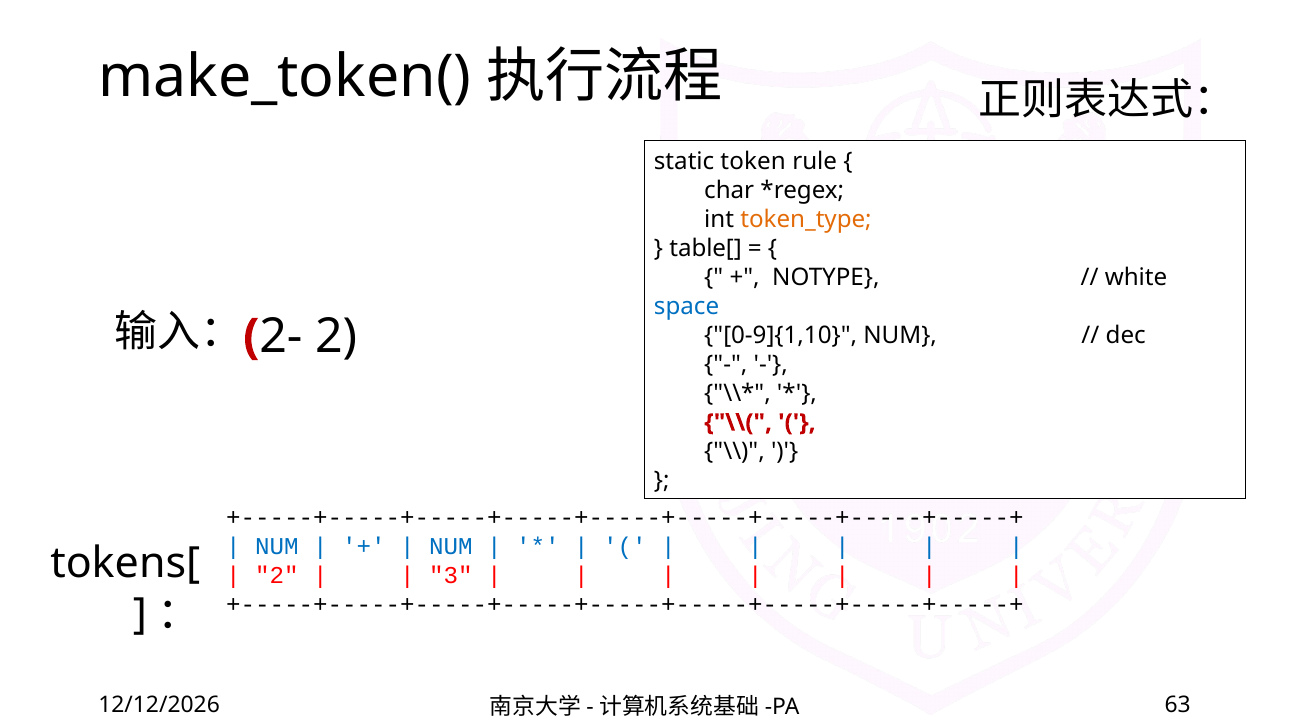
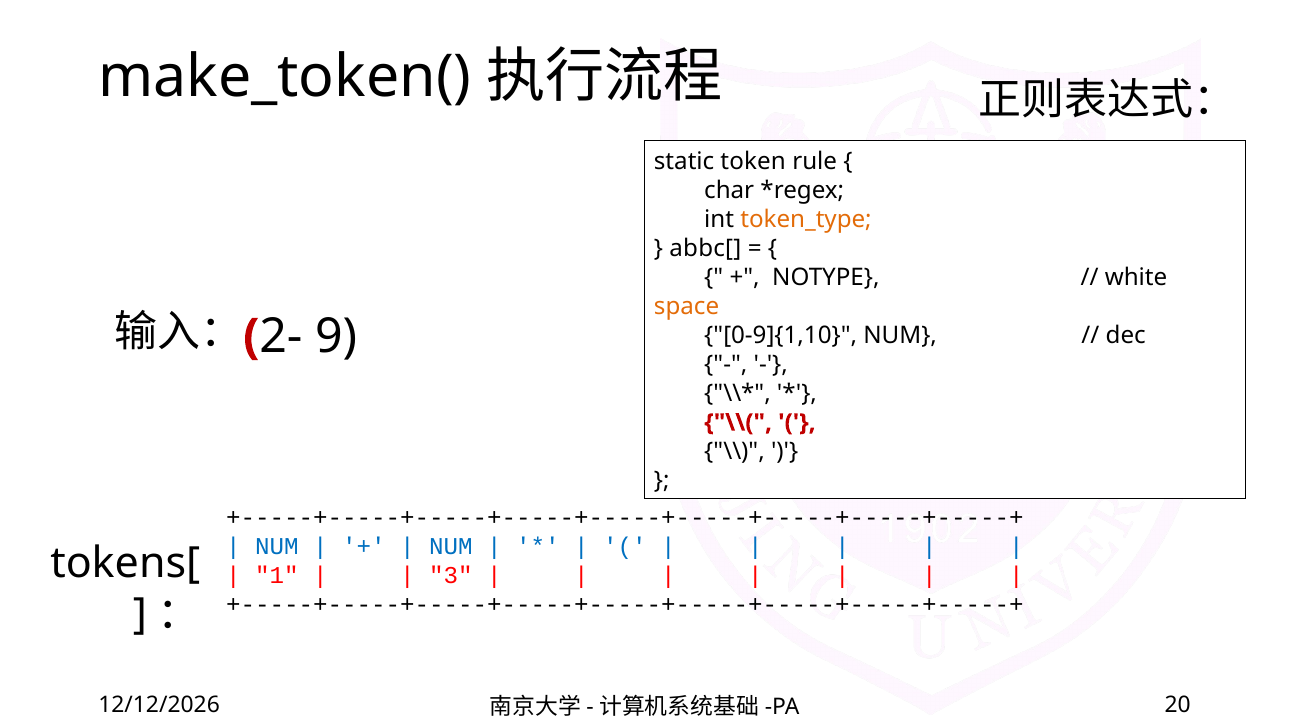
table[: table[ -> abbc[ (705, 249)
space colour: blue -> orange (687, 307)
2- 2: 2 -> 9 (336, 336)
2: 2 -> 1 (277, 576)
63: 63 -> 20 (1178, 705)
